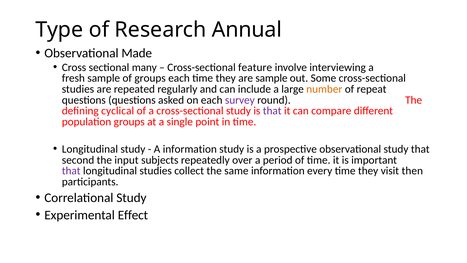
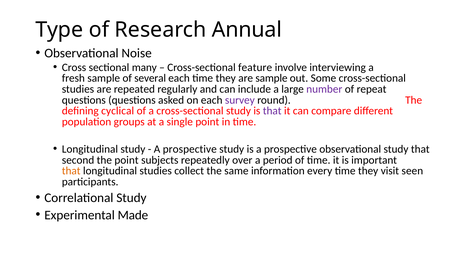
Made: Made -> Noise (137, 53)
of groups: groups -> several (150, 78)
number colour: orange -> purple (324, 89)
information: information -> prospective (190, 149)
the input: input -> point (127, 160)
that colour: purple -> orange (71, 171)
then: then -> seen (412, 171)
Effect: Effect -> Made (133, 215)
